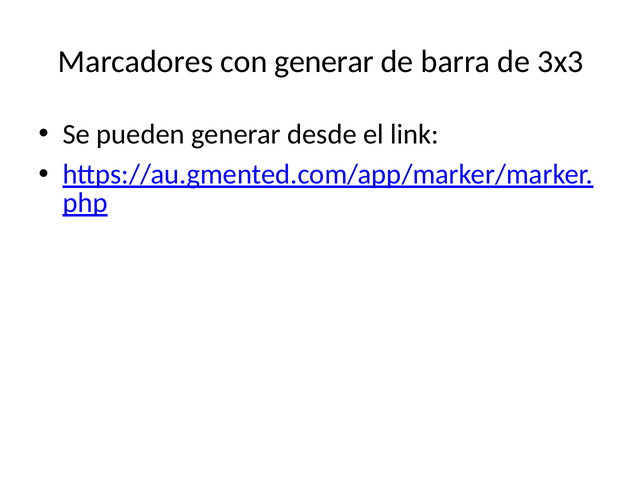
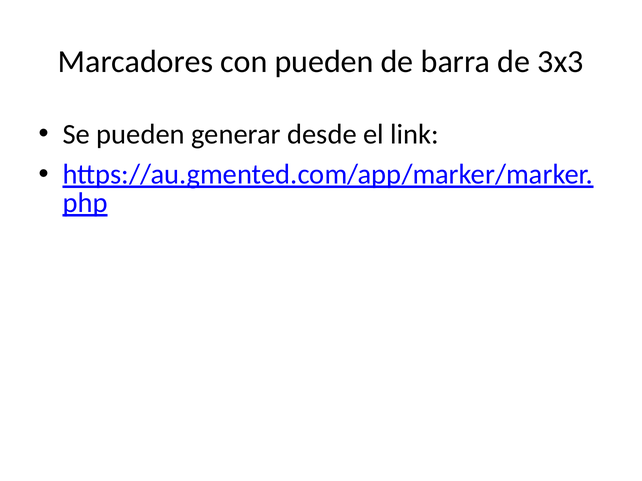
con generar: generar -> pueden (324, 62)
